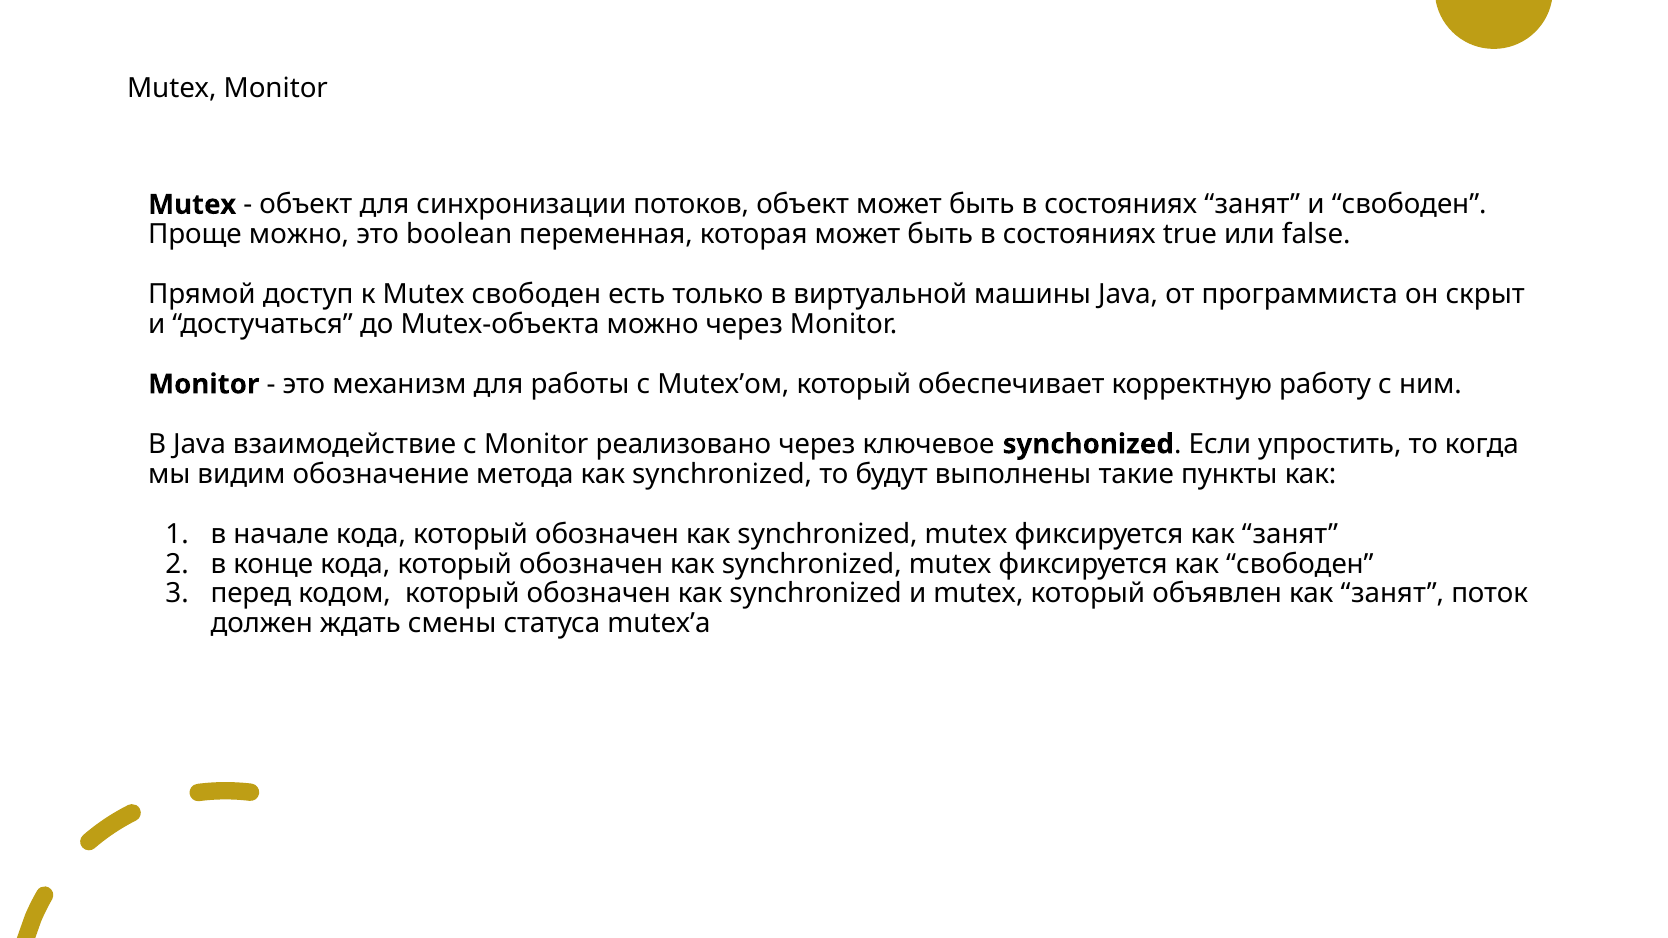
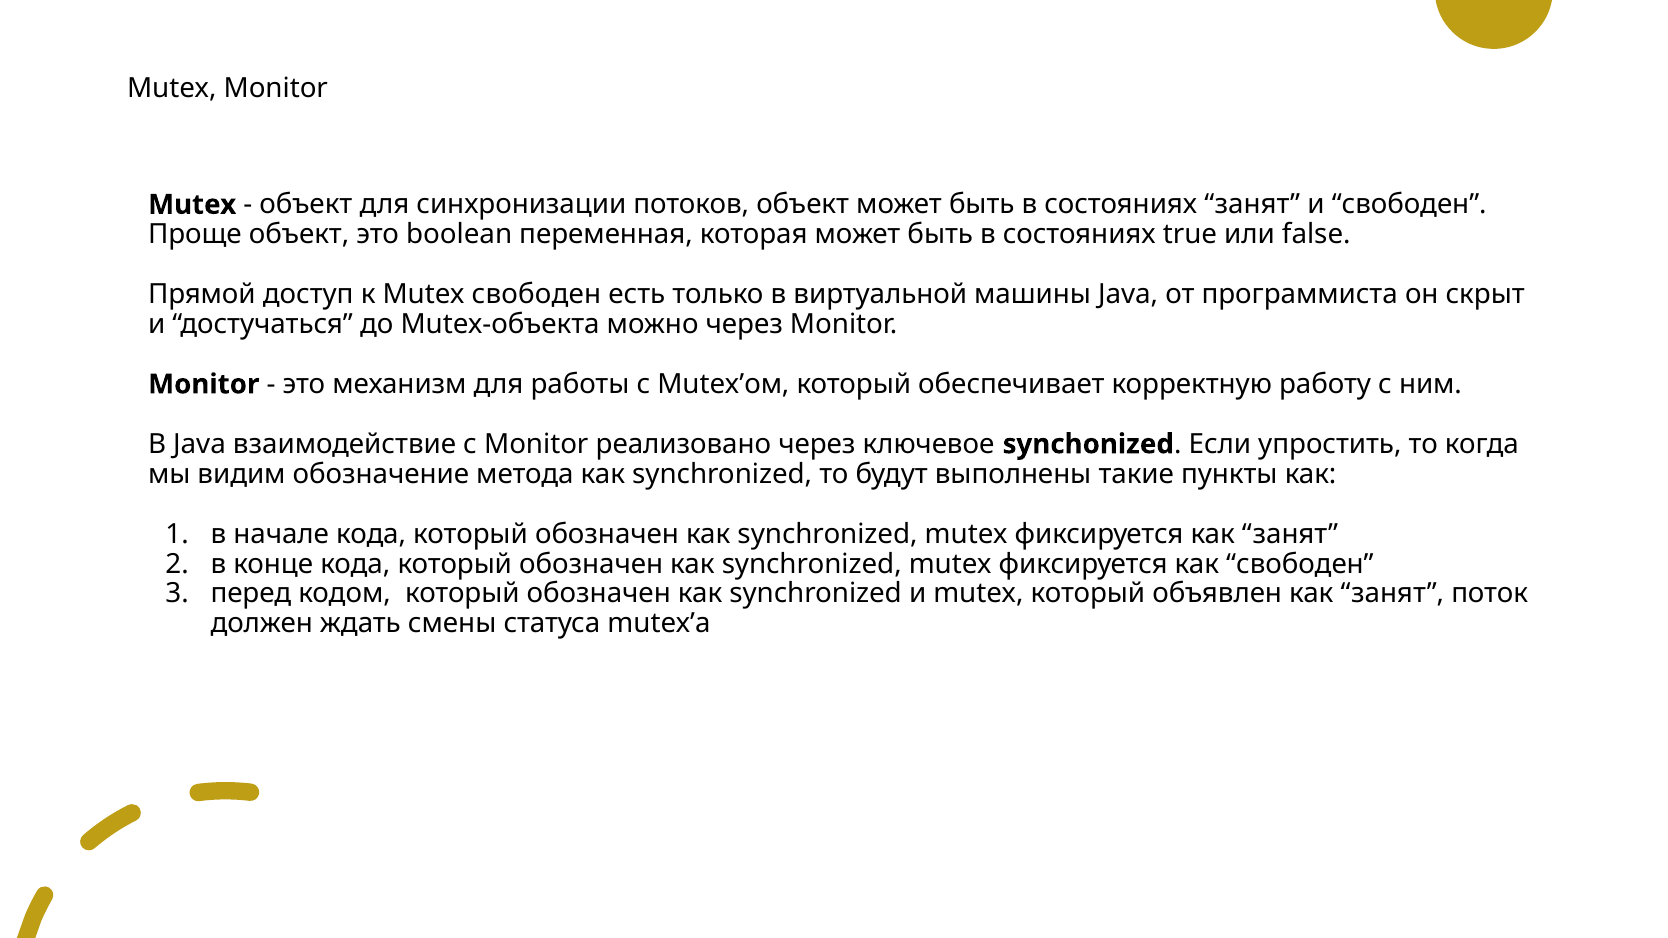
Проще можно: можно -> объект (299, 235)
